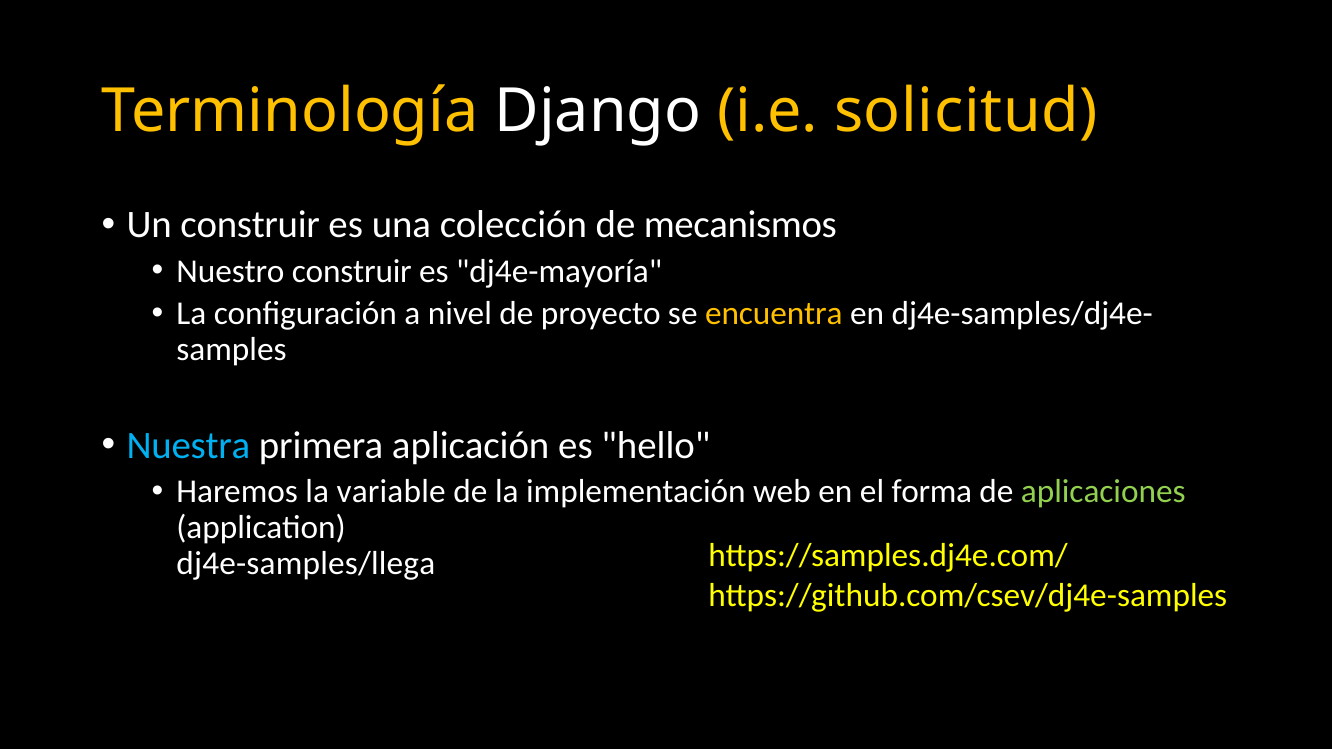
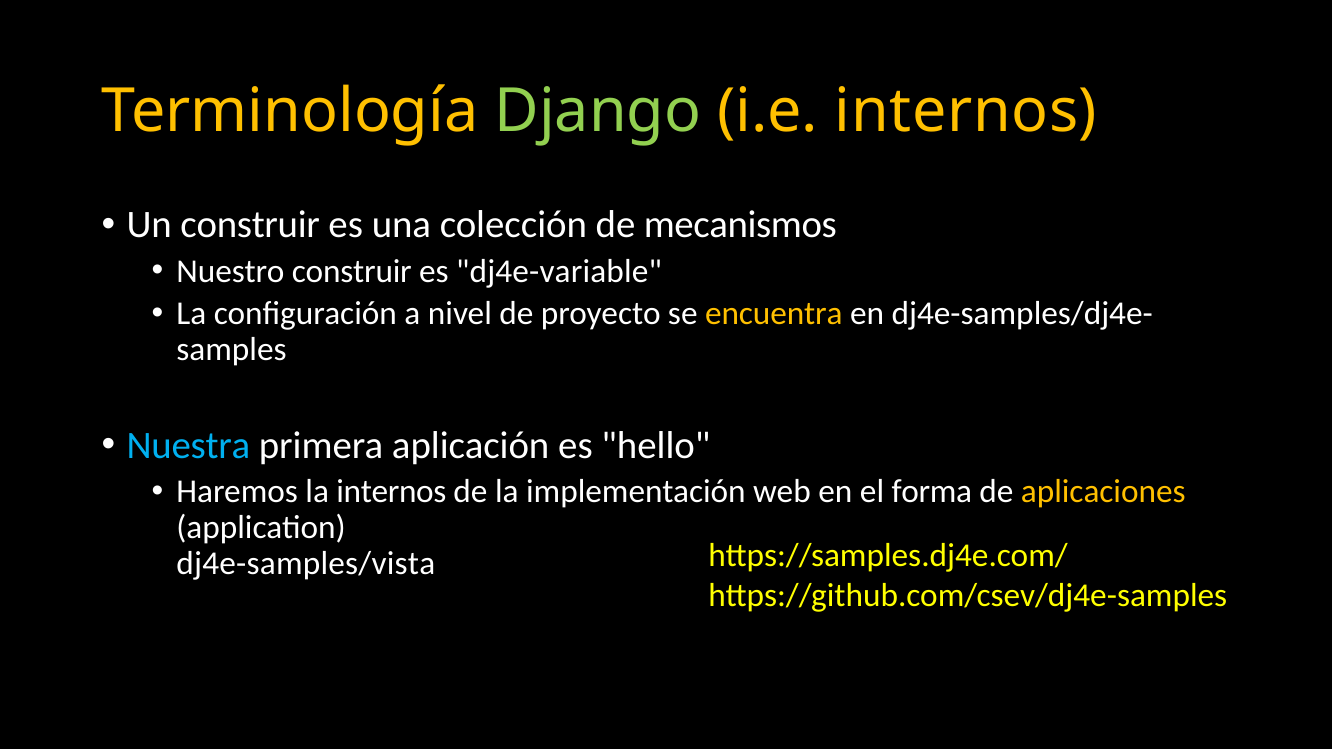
Django colour: white -> light green (598, 112)
i.e solicitud: solicitud -> internos (966, 112)
dj4e-mayoría: dj4e-mayoría -> dj4e-variable (559, 271)
la variable: variable -> internos (391, 492)
aplicaciones colour: light green -> yellow (1103, 492)
dj4e-samples/llega: dj4e-samples/llega -> dj4e-samples/vista (306, 563)
